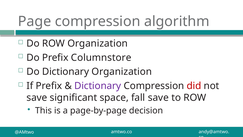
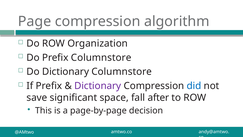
Dictionary Organization: Organization -> Columnstore (122, 72)
did colour: red -> blue (194, 86)
fall save: save -> after (158, 97)
